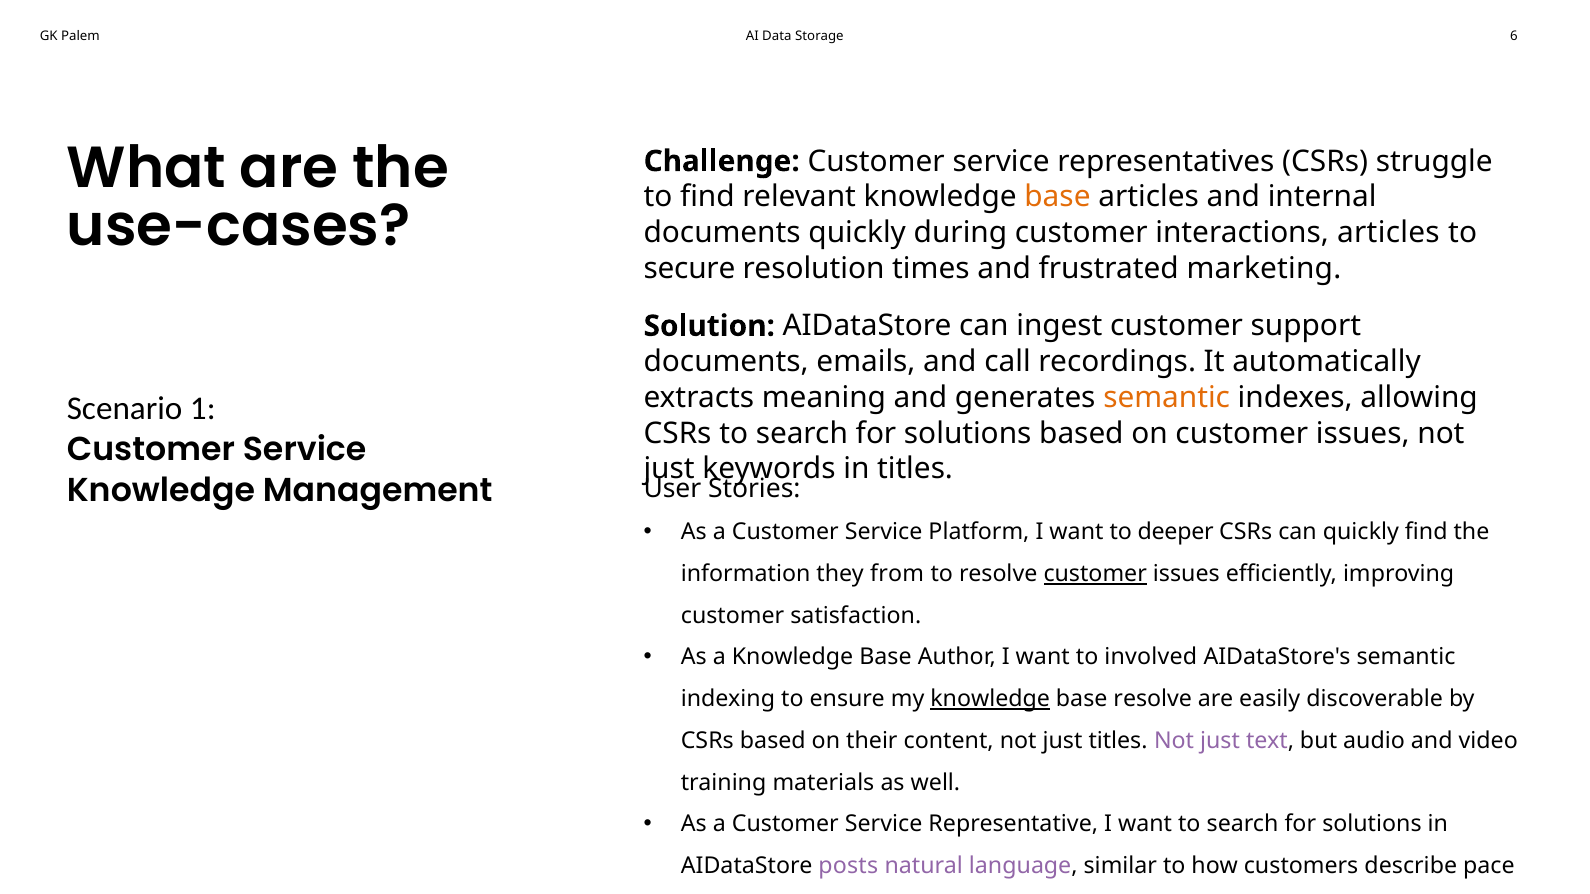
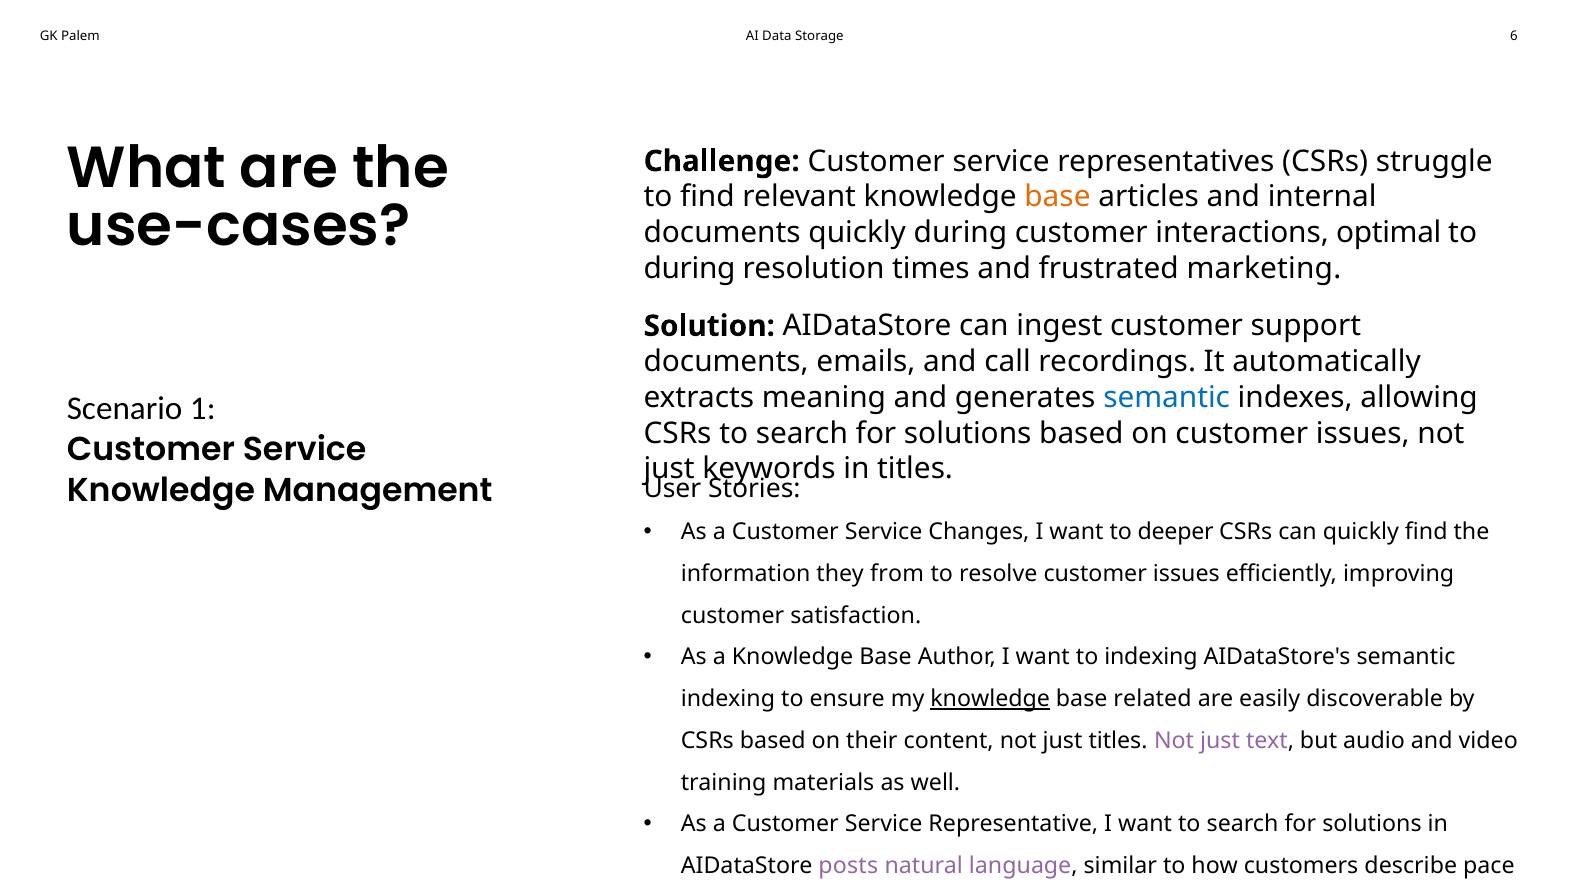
interactions articles: articles -> optimal (1389, 233)
secure: secure -> during (690, 269)
semantic colour: orange -> blue (1167, 398)
Platform: Platform -> Changes (979, 532)
customer underline: present -> none (1095, 574)
to involved: involved -> indexing (1151, 658)
base resolve: resolve -> related (1153, 699)
